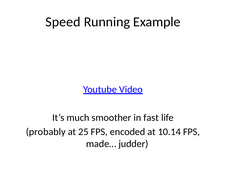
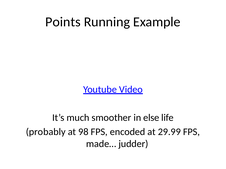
Speed: Speed -> Points (63, 22)
fast: fast -> else (151, 118)
25: 25 -> 98 (83, 132)
10.14: 10.14 -> 29.99 (169, 132)
